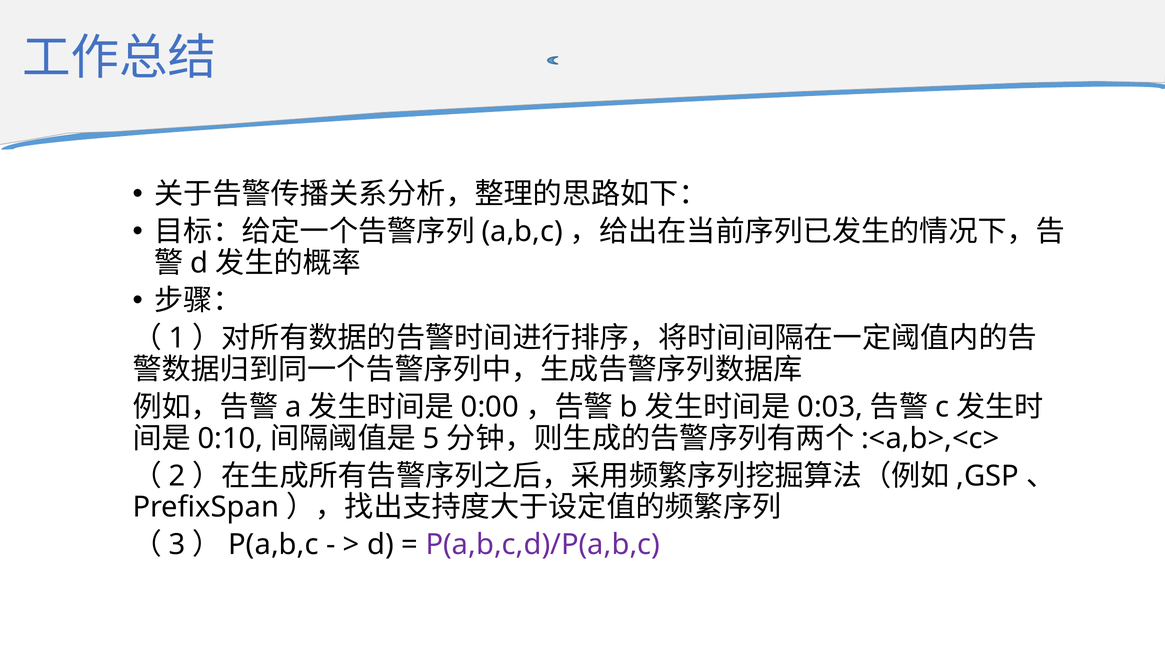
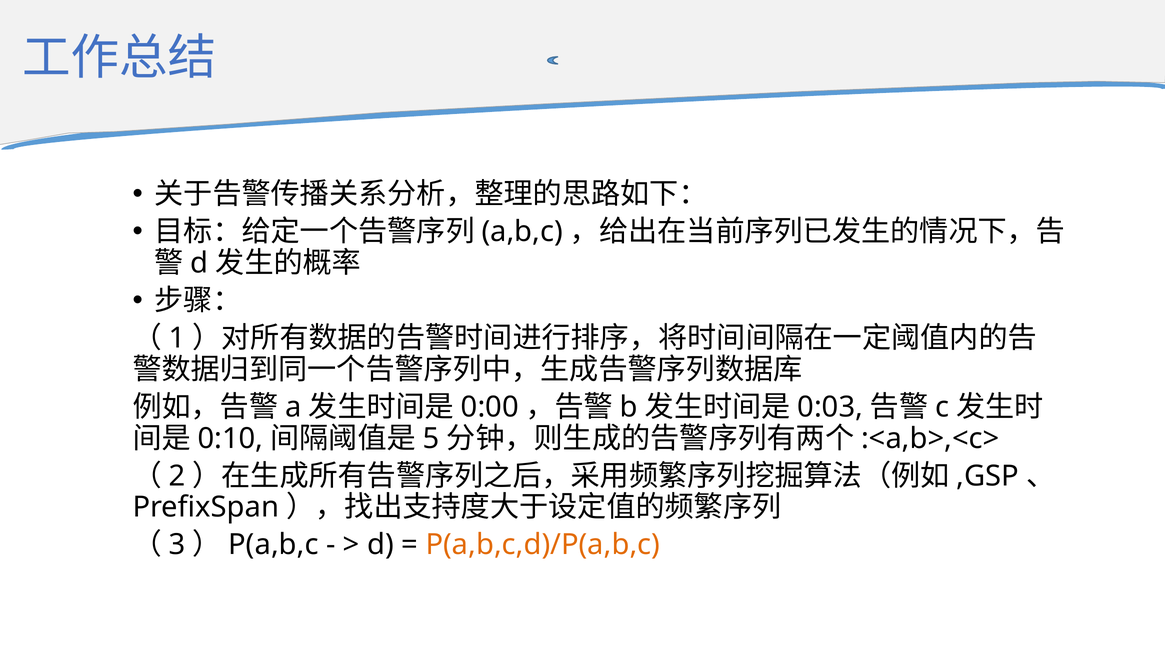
P(a,b,c,d)/P(a,b,c colour: purple -> orange (543, 545)
